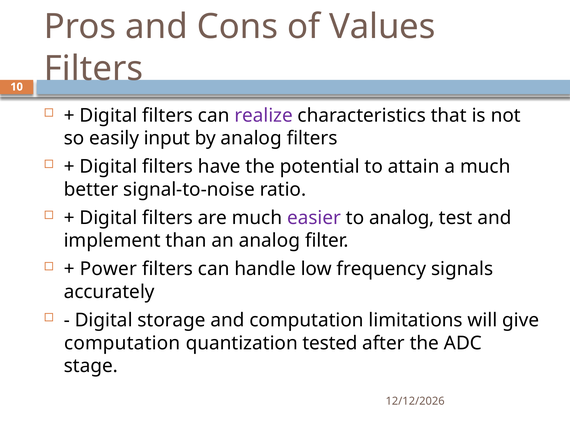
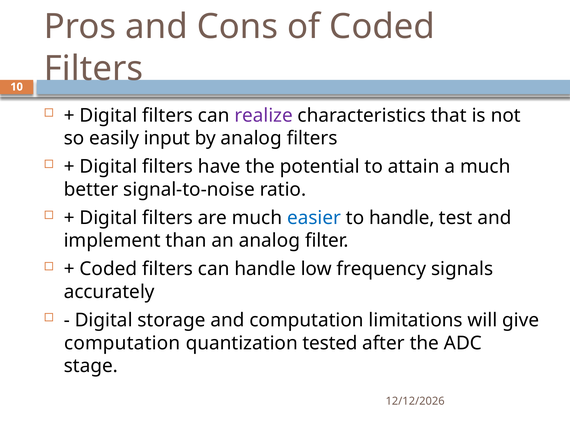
of Values: Values -> Coded (382, 27)
easier colour: purple -> blue (314, 218)
to analog: analog -> handle (402, 218)
Power: Power -> Coded (108, 269)
